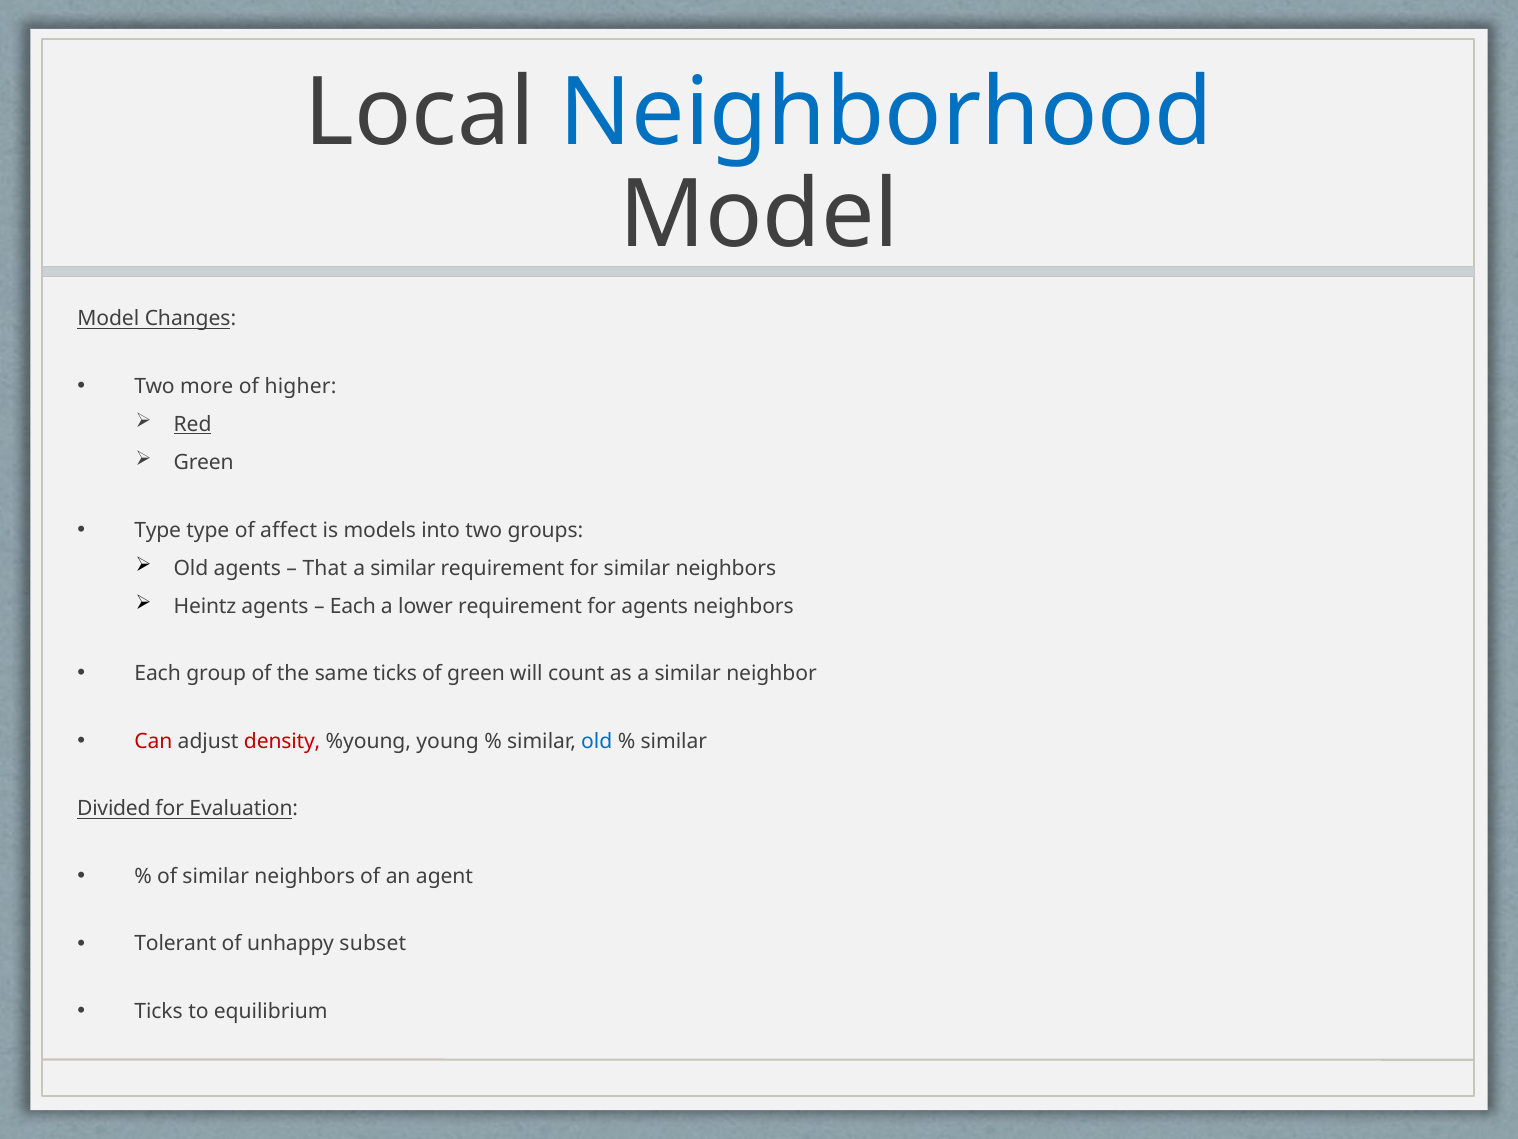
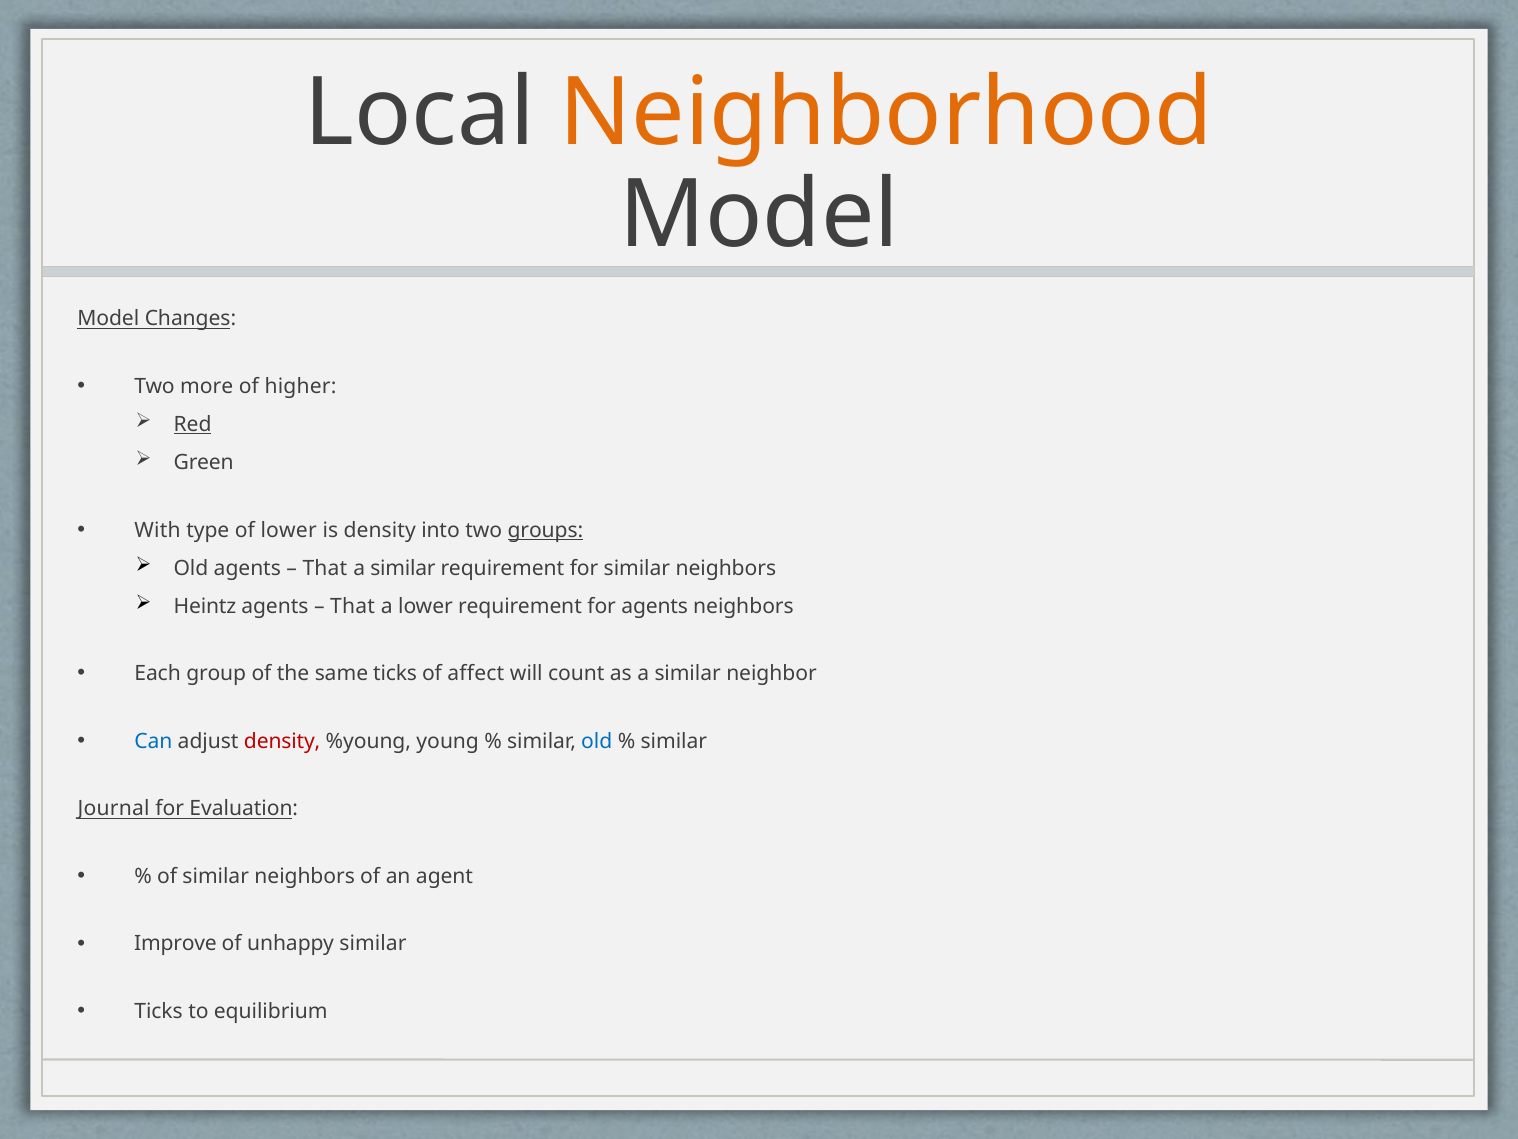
Neighborhood colour: blue -> orange (886, 113)
Type: Type -> With (158, 530)
of affect: affect -> lower (289, 530)
is models: models -> density (380, 530)
groups underline: none -> present (545, 530)
Each: Each -> That (353, 606)
of green: green -> affect (476, 673)
Can colour: red -> blue (153, 741)
Divided: Divided -> Journal (114, 808)
Tolerant: Tolerant -> Improve (175, 944)
unhappy subset: subset -> similar (373, 944)
